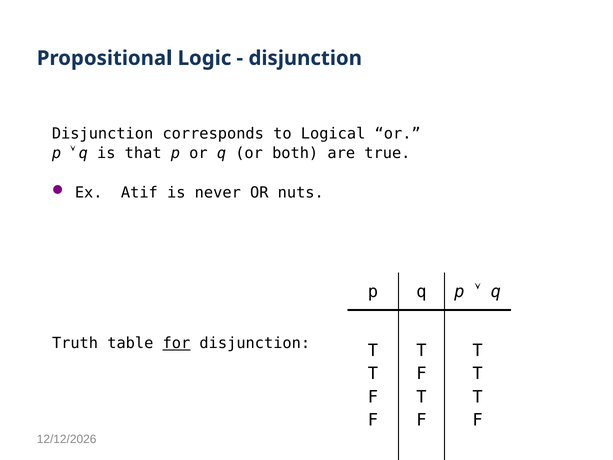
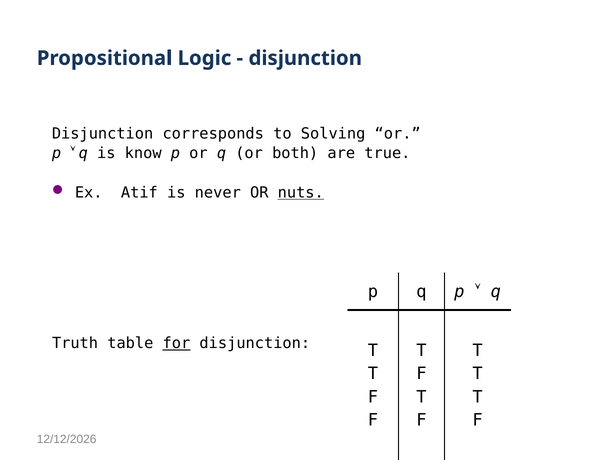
Logical: Logical -> Solving (333, 134)
that: that -> know (143, 153)
nuts underline: none -> present (301, 193)
